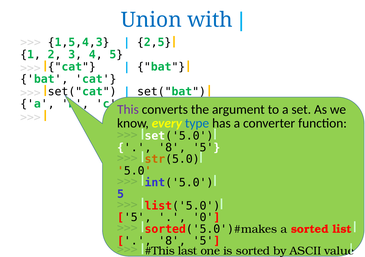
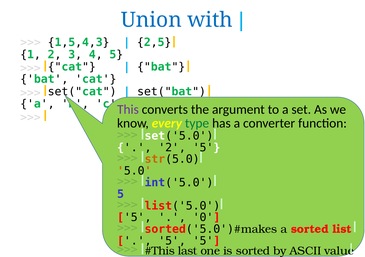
type colour: blue -> green (197, 123)
8: 8 -> 2 (172, 148)
8: 8 -> 5 (172, 241)
